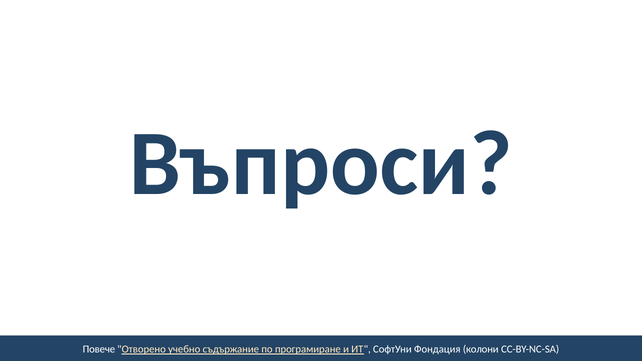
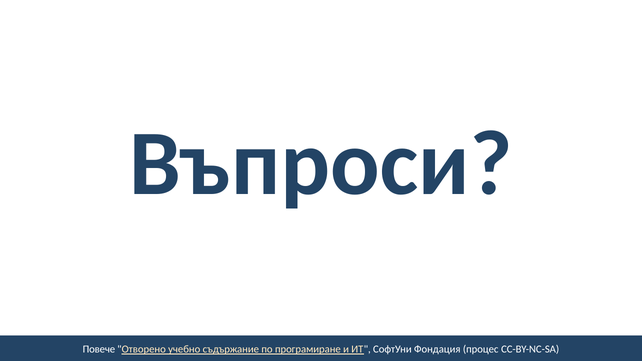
колони: колони -> процес (481, 349)
